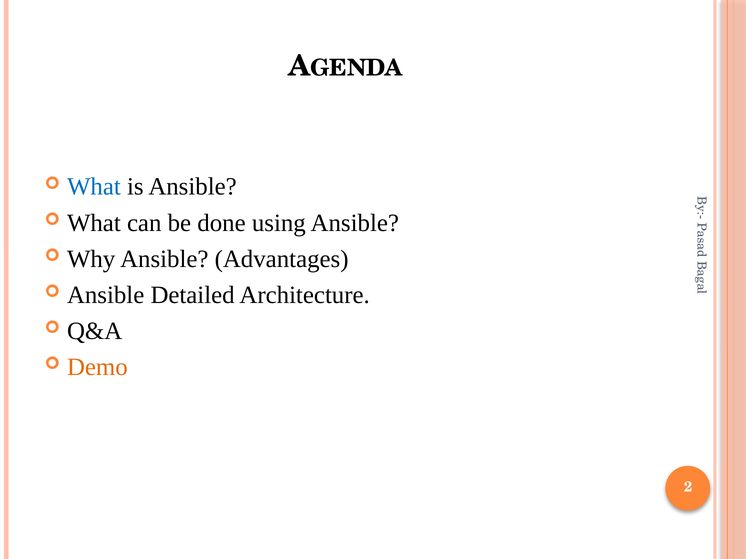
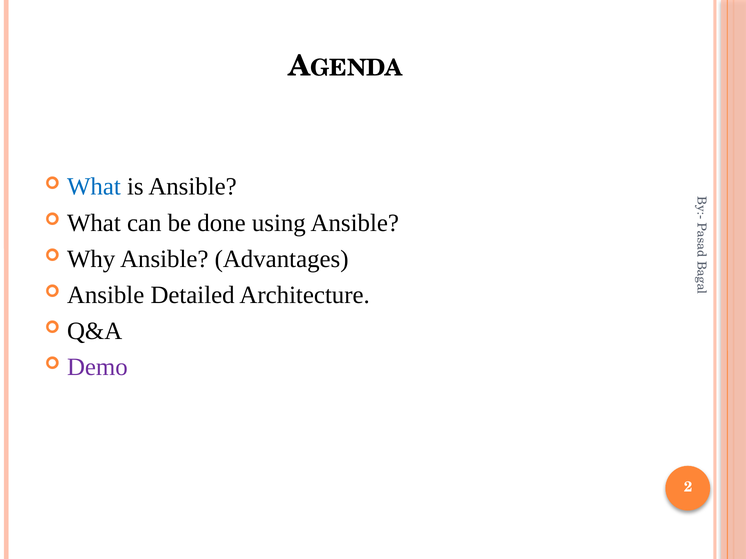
Demo colour: orange -> purple (97, 367)
